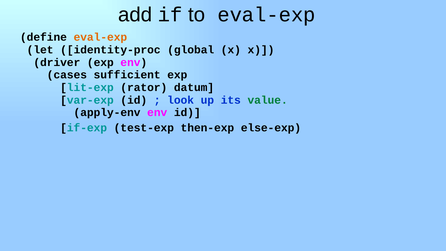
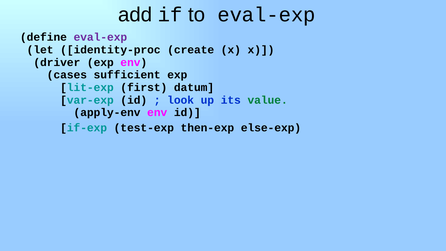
eval-exp colour: orange -> purple (100, 37)
global: global -> create (191, 50)
rator: rator -> first (144, 87)
